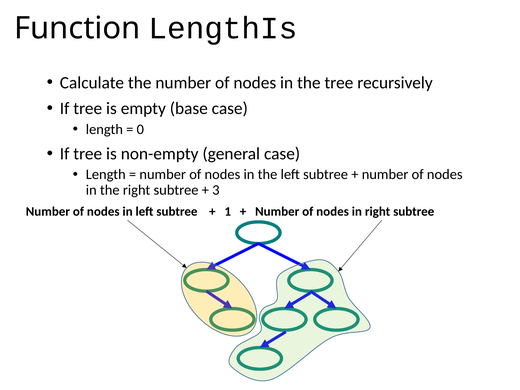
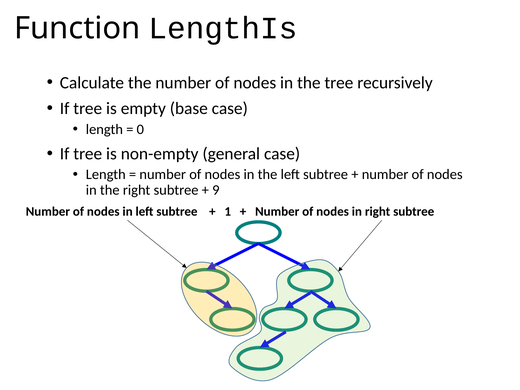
3: 3 -> 9 (216, 190)
